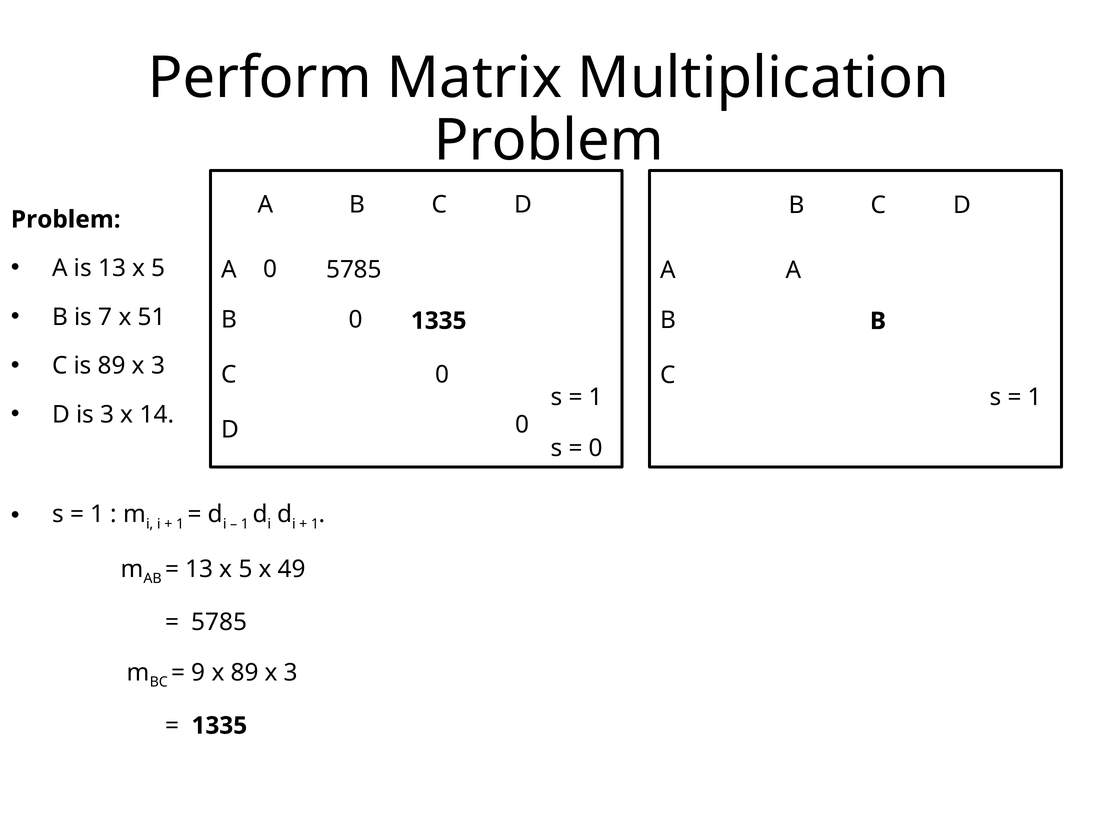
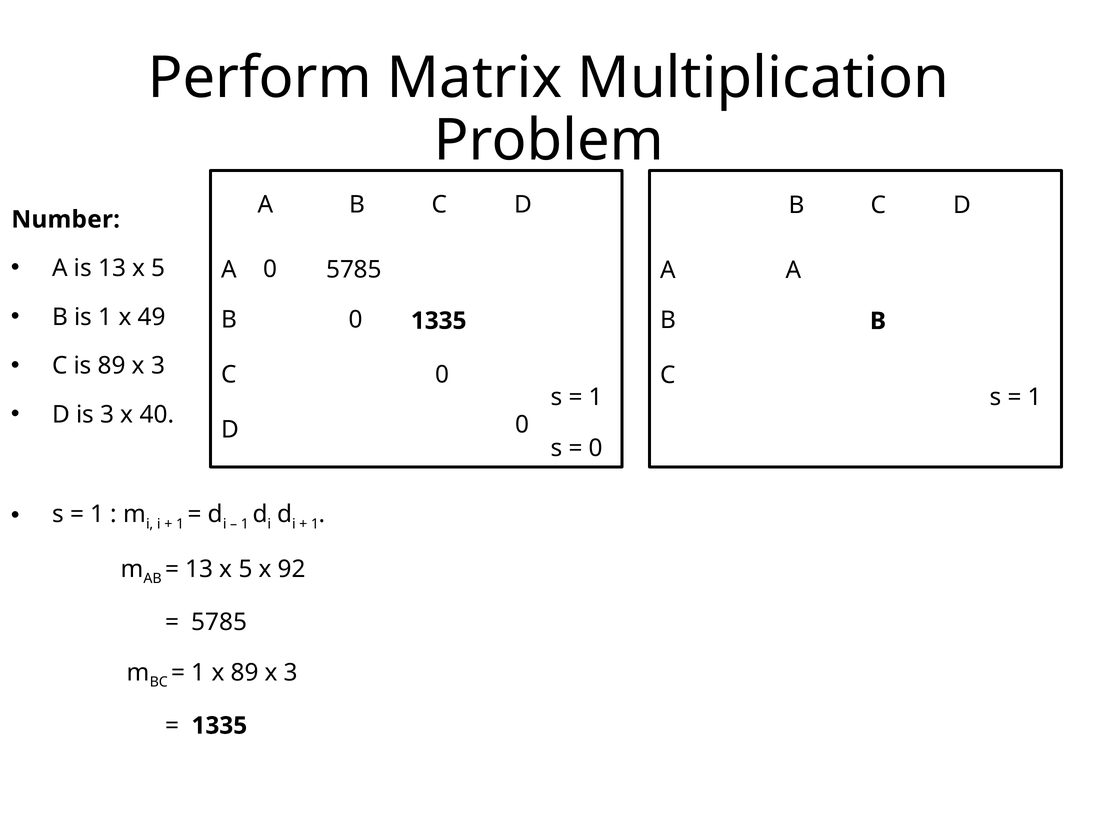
Problem: Problem -> Number (66, 219)
is 7: 7 -> 1 (105, 317)
51: 51 -> 49 (152, 317)
14: 14 -> 40 (157, 414)
49: 49 -> 92 (292, 569)
9: 9 -> 1 (198, 672)
